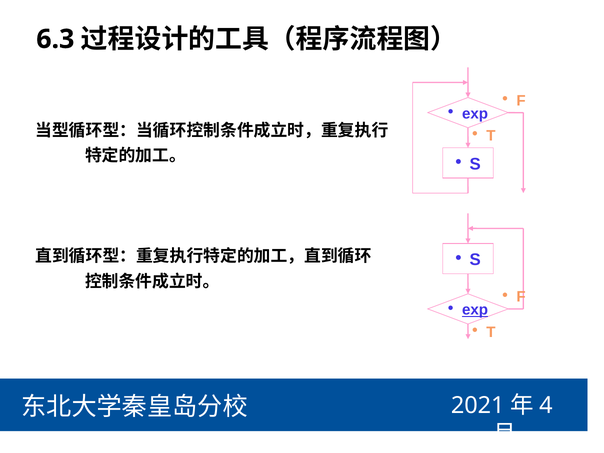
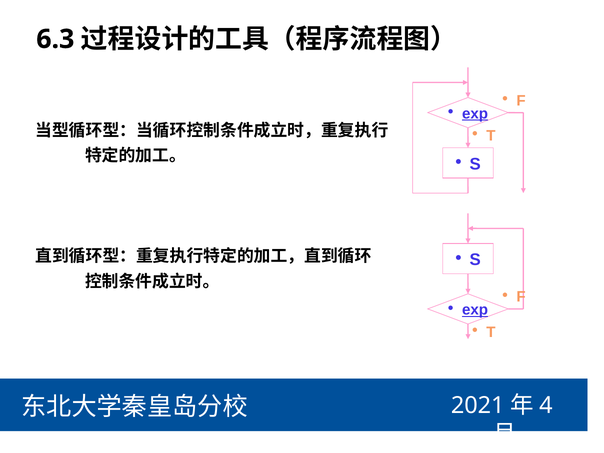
exp underline: none -> present (475, 114)
